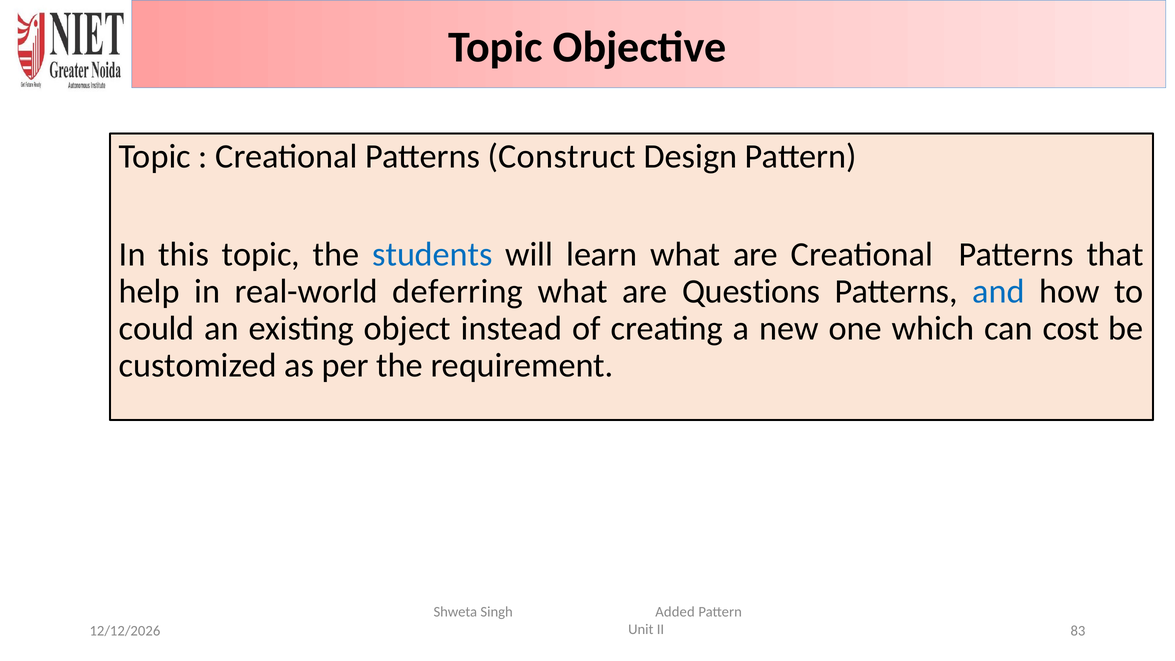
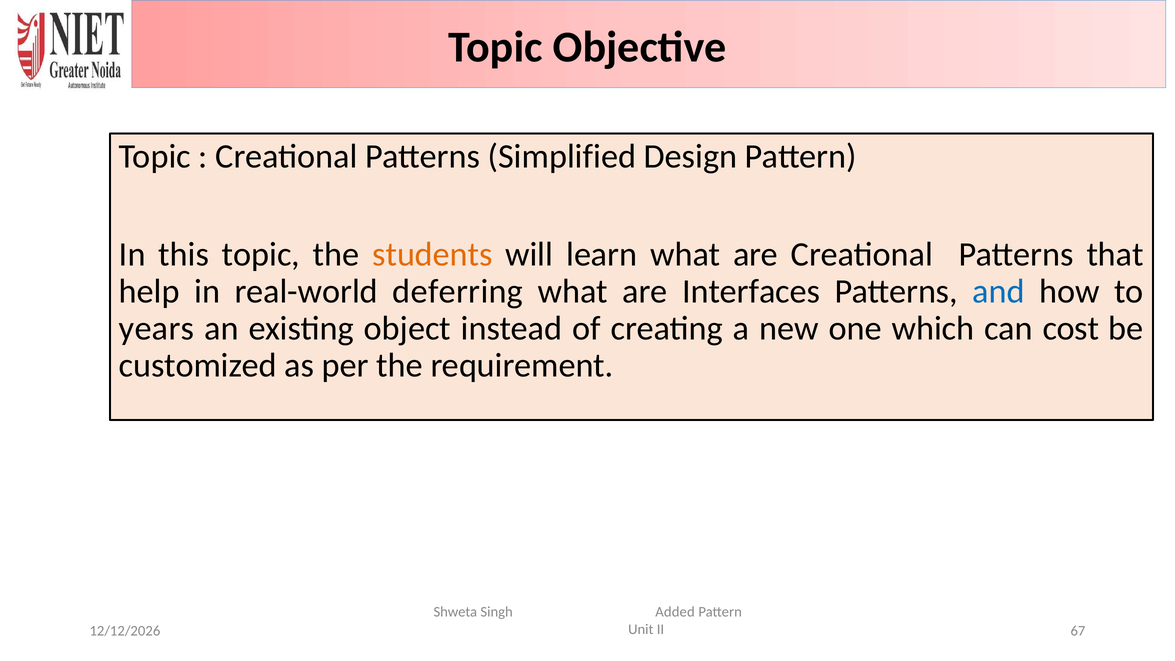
Construct: Construct -> Simplified (562, 156)
students colour: blue -> orange (432, 255)
Questions: Questions -> Interfaces (751, 292)
could: could -> years (157, 329)
83: 83 -> 67 (1078, 631)
